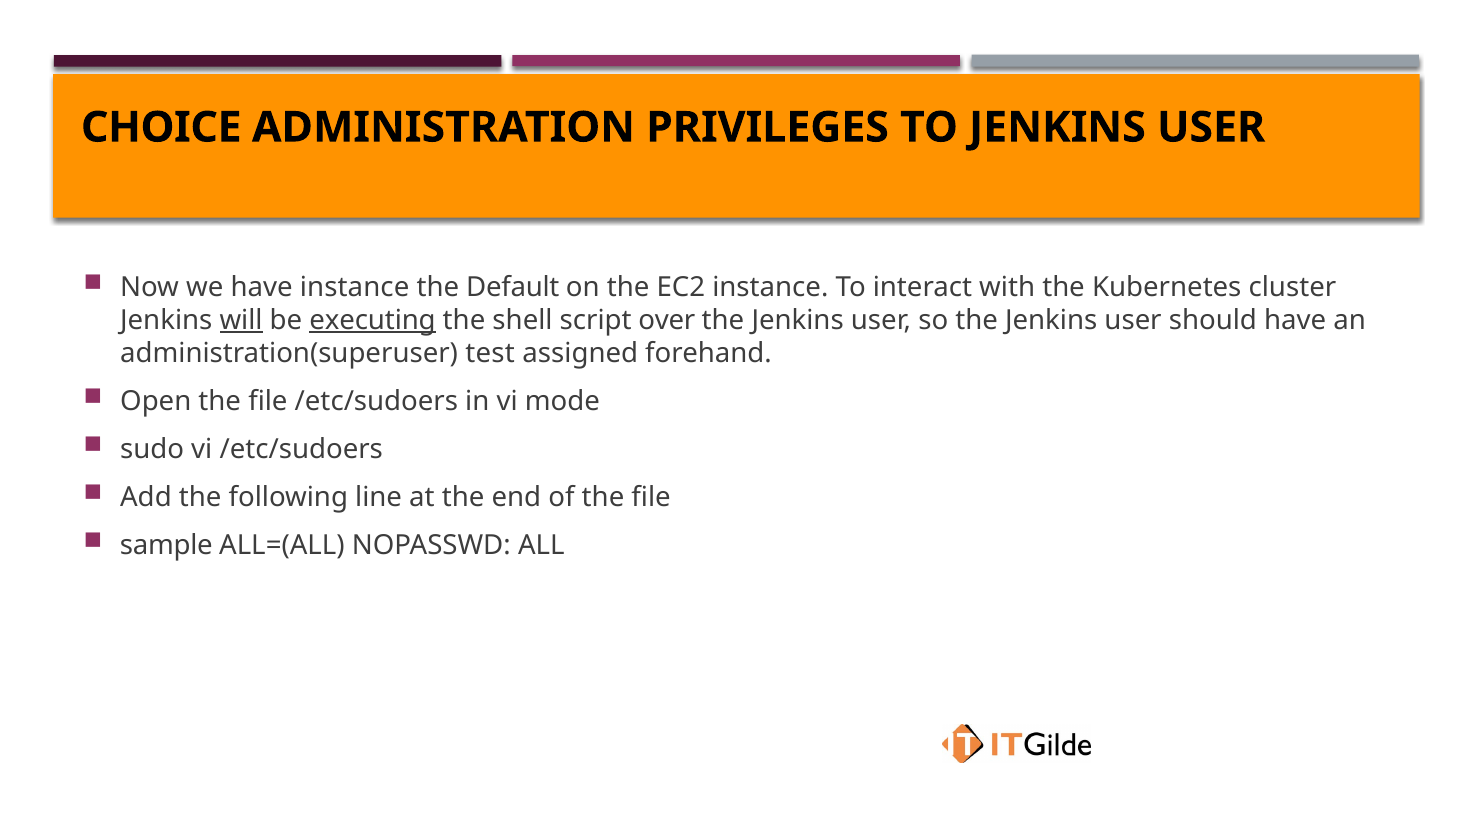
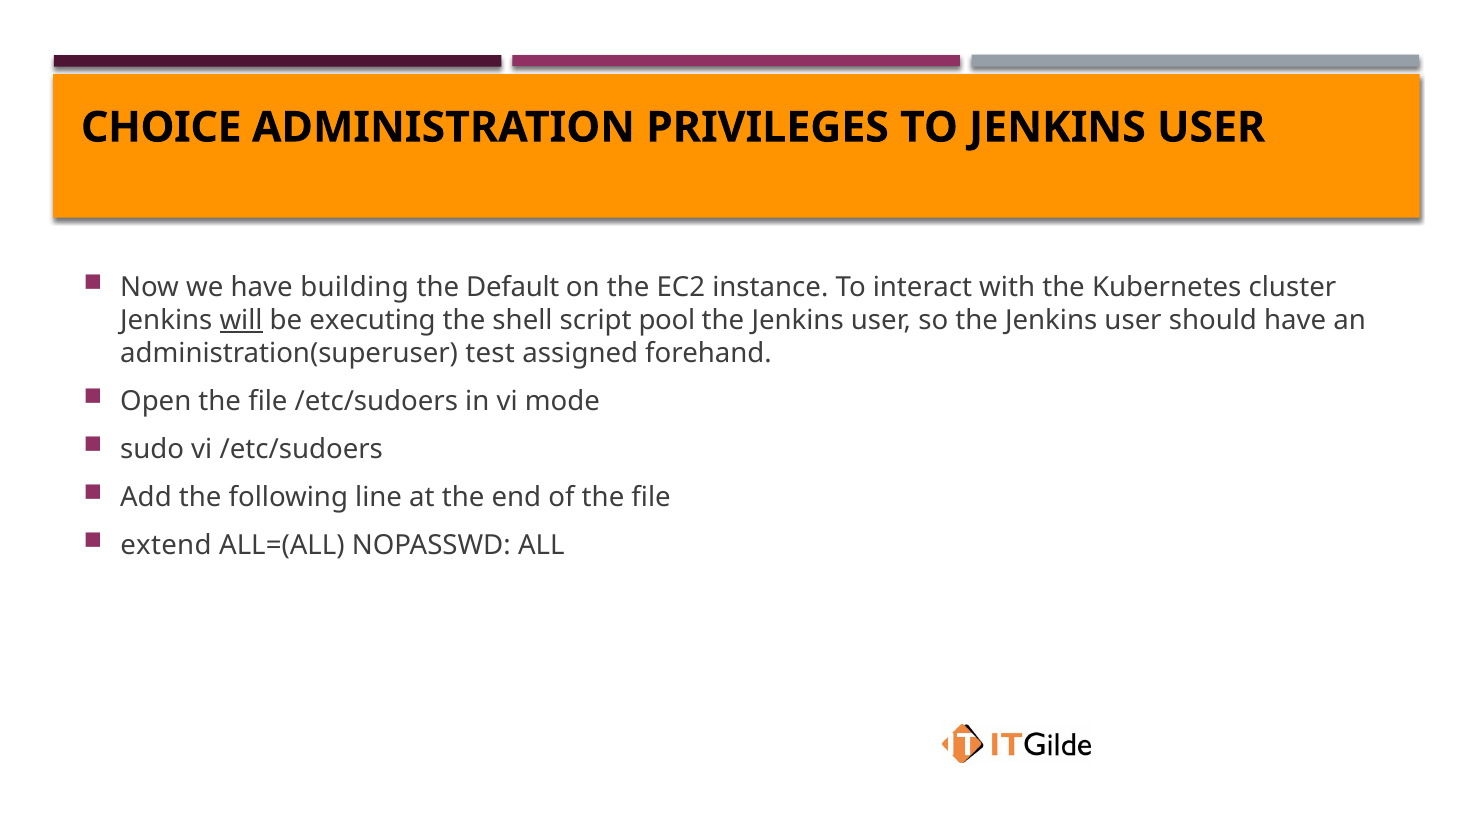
have instance: instance -> building (355, 287)
executing underline: present -> none (373, 321)
over: over -> pool (667, 321)
sample: sample -> extend (166, 545)
